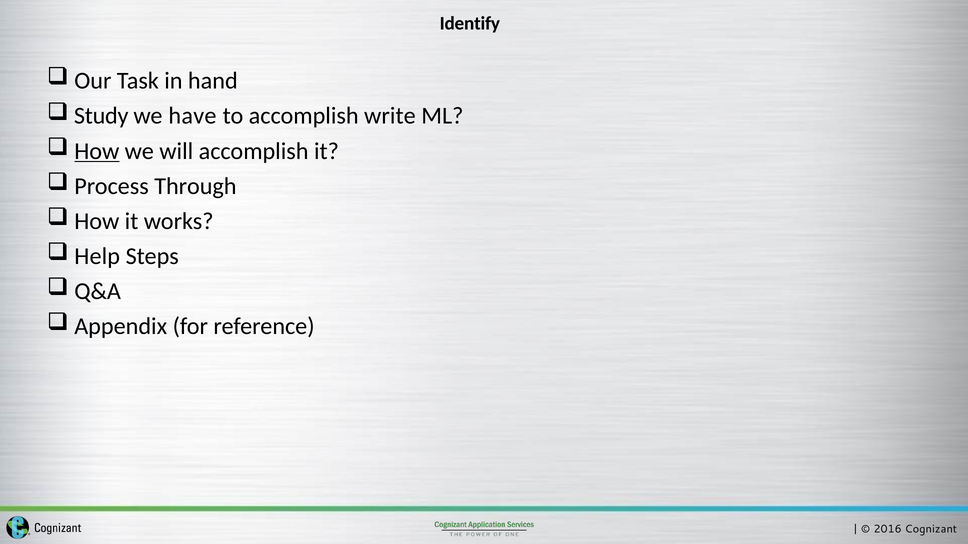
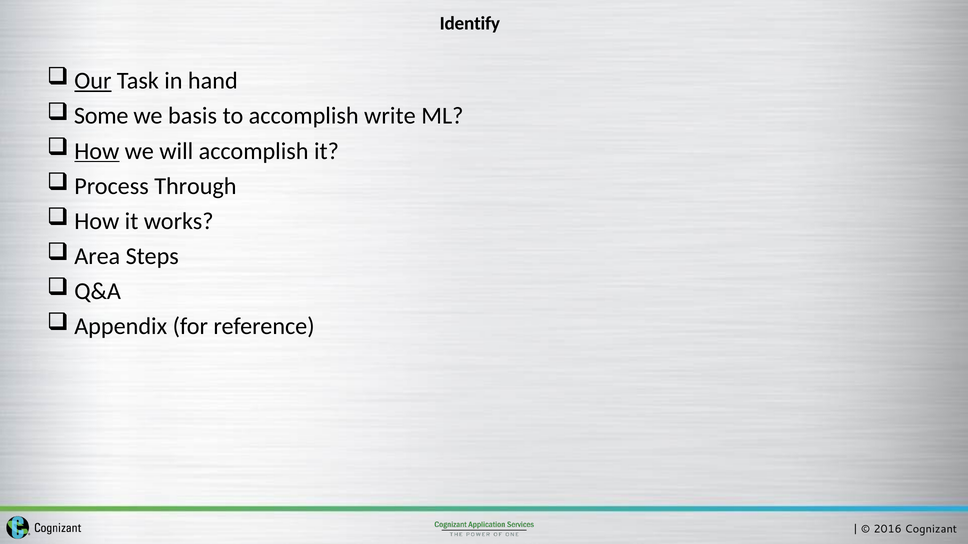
Our underline: none -> present (93, 81)
Study: Study -> Some (101, 116)
have: have -> basis (193, 116)
Help: Help -> Area (97, 257)
